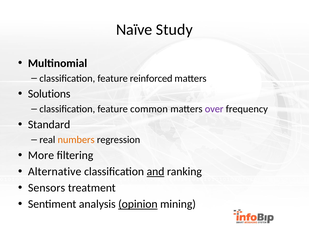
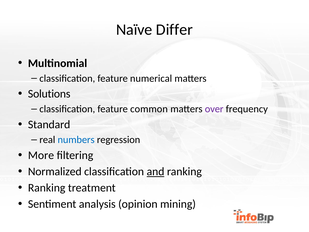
Study: Study -> Differ (174, 30)
reinforced: reinforced -> numerical (151, 78)
numbers colour: orange -> blue (76, 140)
Alternative: Alternative -> Normalized (55, 171)
Sensors: Sensors -> Ranking (47, 188)
opinion underline: present -> none (138, 204)
